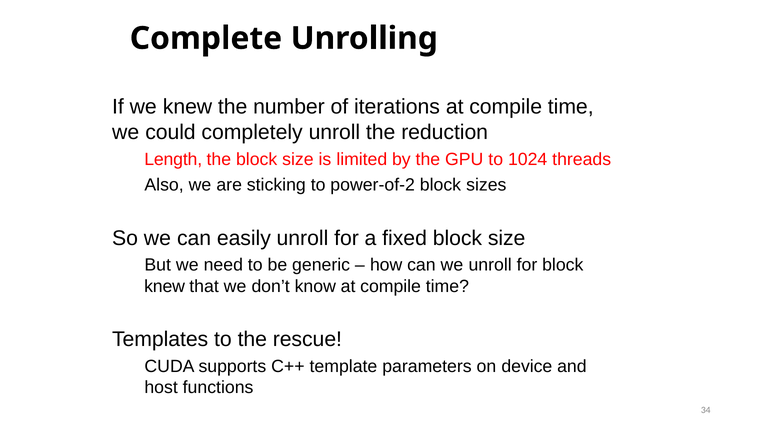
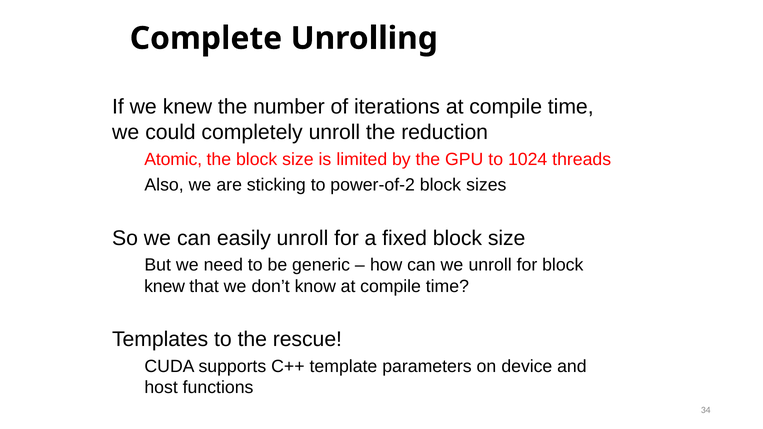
Length: Length -> Atomic (173, 159)
